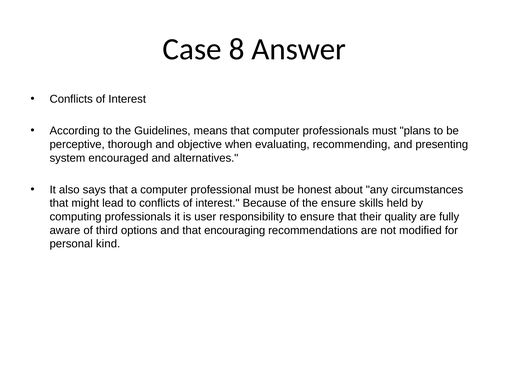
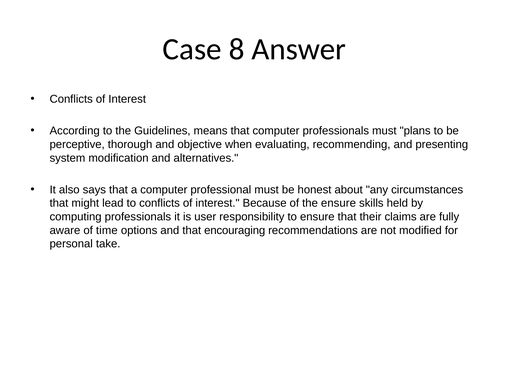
encouraged: encouraged -> modification (118, 158)
quality: quality -> claims (401, 217)
third: third -> time (107, 230)
kind: kind -> take (108, 244)
